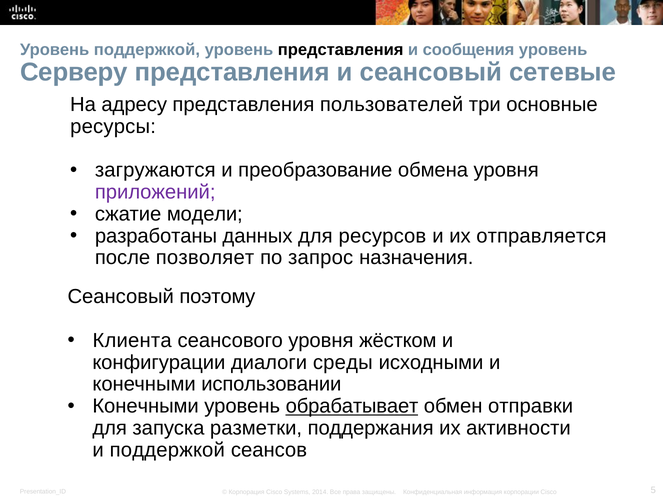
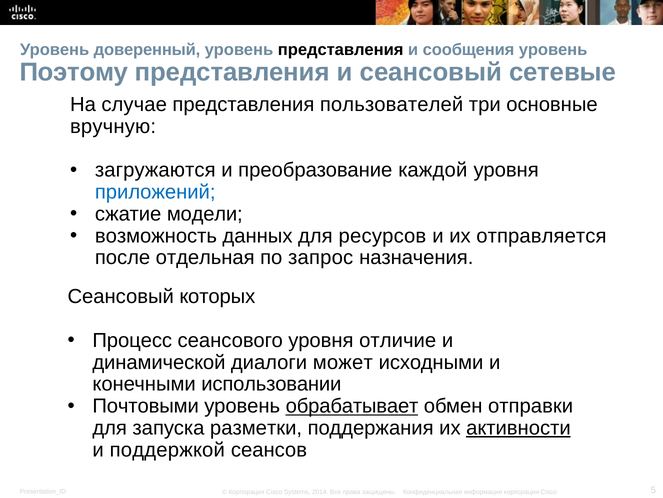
Уровень поддержкой: поддержкой -> доверенный (147, 49)
Серверу: Серверу -> Поэтому (74, 72)
адресу: адресу -> случае (134, 104)
ресурсы: ресурсы -> вручную (113, 126)
обмена: обмена -> каждой (433, 170)
приложений colour: purple -> blue (155, 192)
разработаны: разработаны -> возможность (156, 236)
позволяет: позволяет -> отдельная (205, 257)
поэтому: поэтому -> которых (217, 296)
Клиента: Клиента -> Процесс (132, 340)
жёстком: жёстком -> отличие (398, 340)
конфигурации: конфигурации -> динамической (159, 362)
среды: среды -> может (343, 362)
Конечными: Конечными -> Почтовыми (146, 406)
активности underline: none -> present (518, 427)
